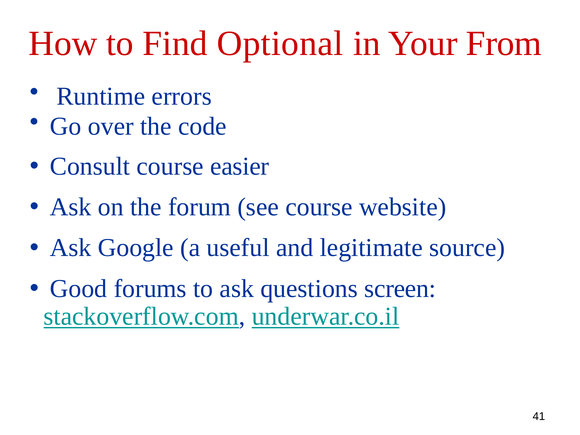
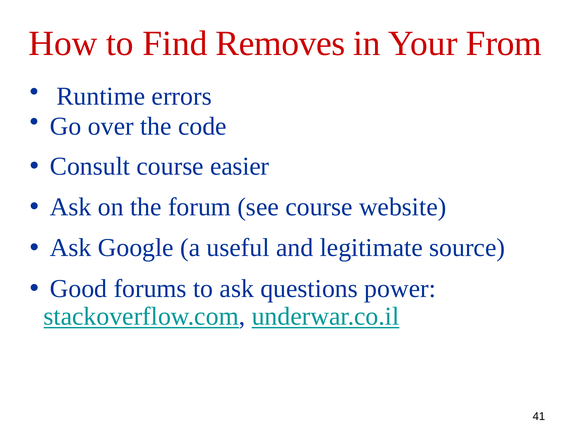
Optional: Optional -> Removes (280, 44)
screen: screen -> power (400, 289)
